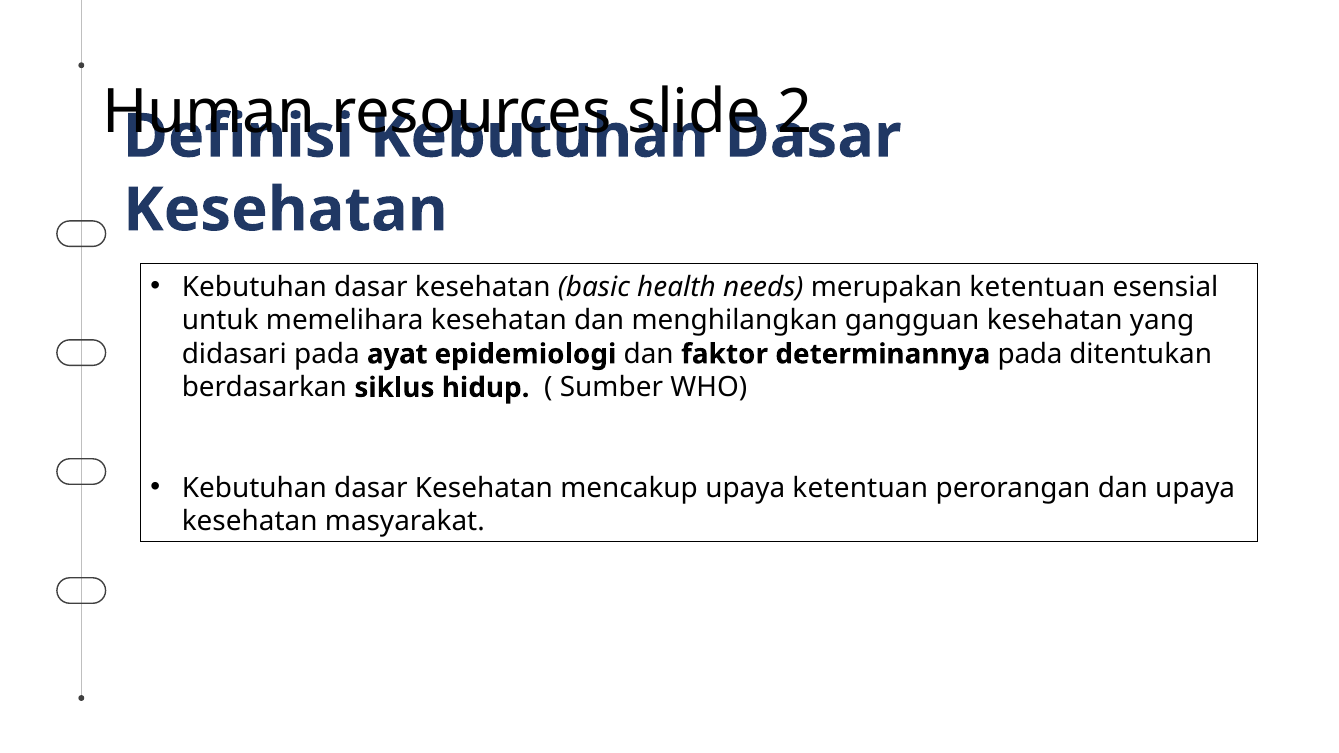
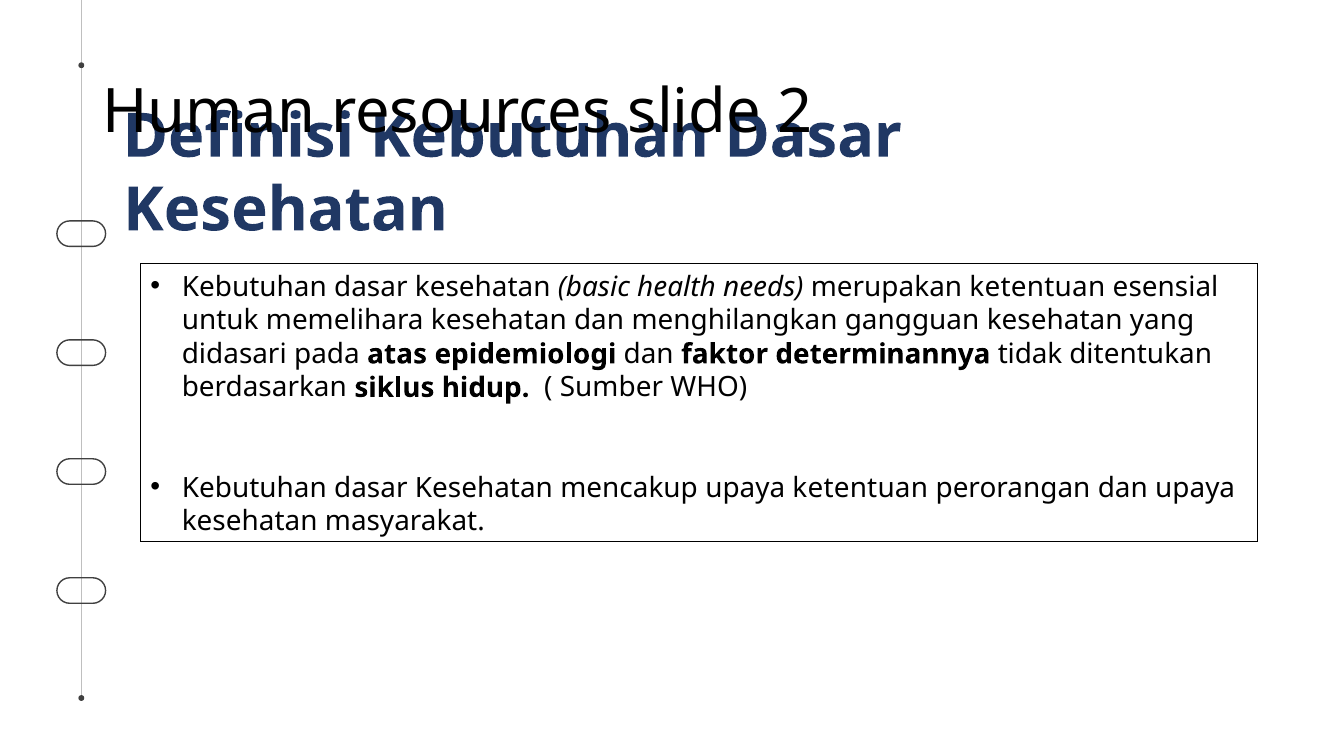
ayat: ayat -> atas (397, 354)
determinannya pada: pada -> tidak (1030, 354)
